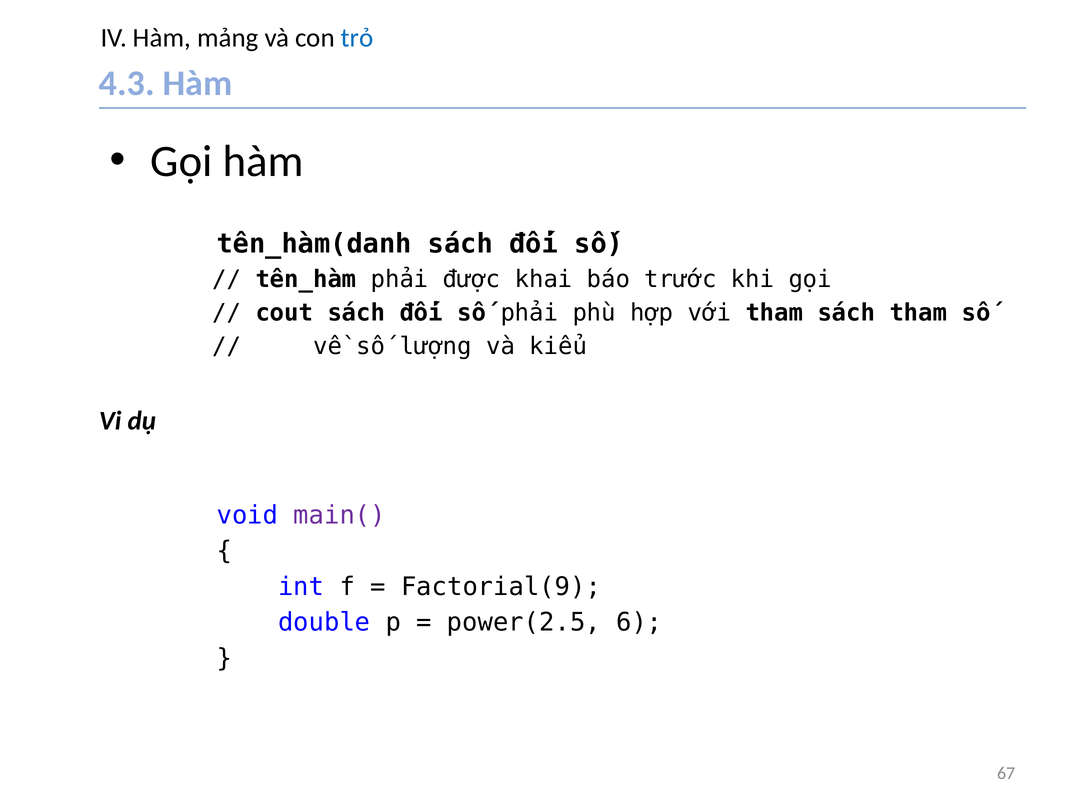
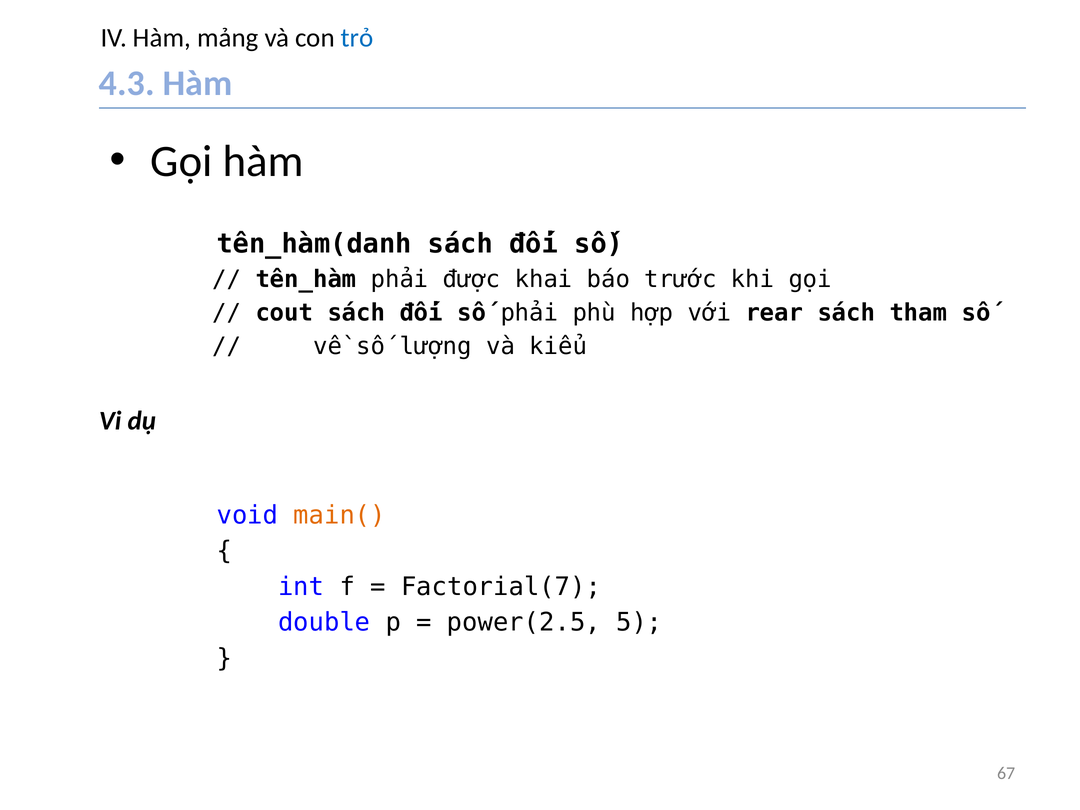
với tham: tham -> rear (774, 313)
main( colour: purple -> orange (340, 515)
Factorial(9: Factorial(9 -> Factorial(7 (501, 587)
6: 6 -> 5 (639, 622)
